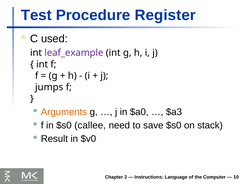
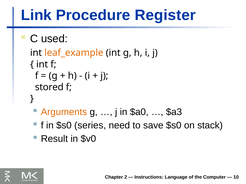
Test: Test -> Link (36, 15)
leaf_example colour: purple -> orange (74, 53)
jumps: jumps -> stored (49, 87)
callee: callee -> series (90, 126)
